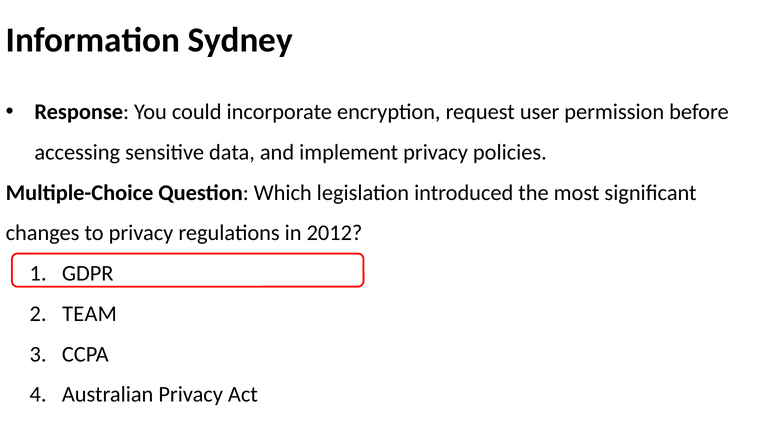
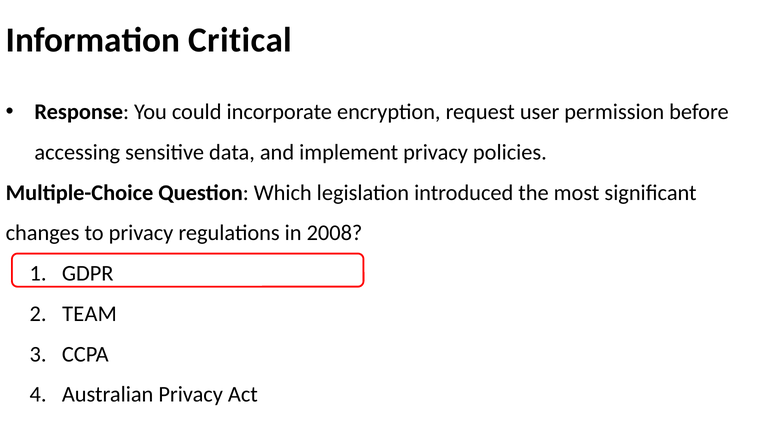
Sydney: Sydney -> Critical (240, 40)
2012: 2012 -> 2008 (334, 233)
